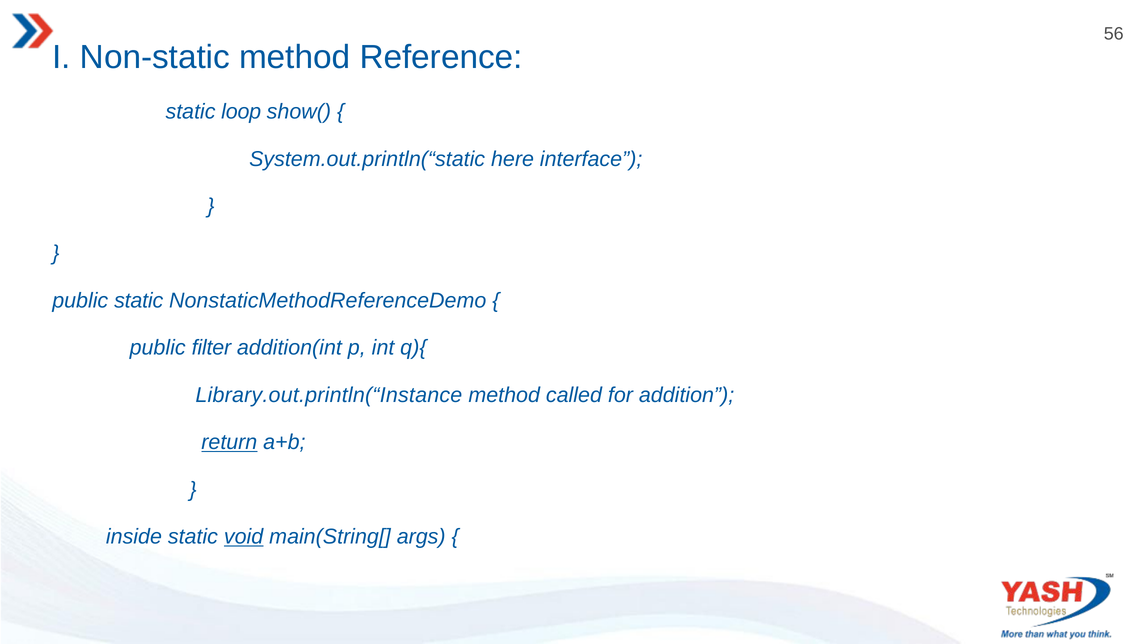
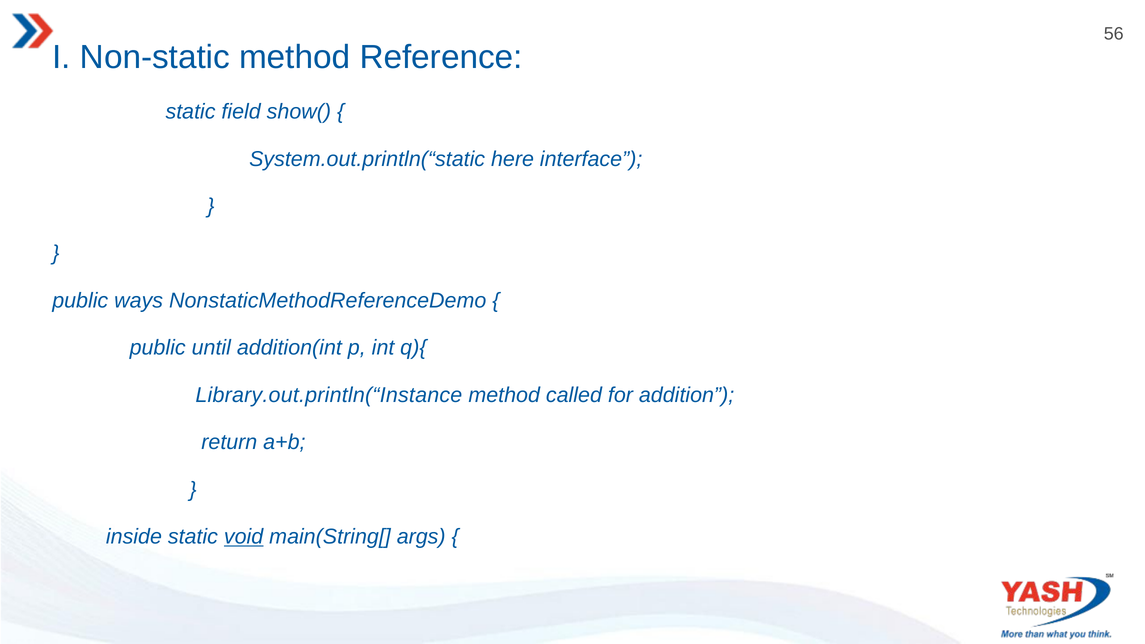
loop: loop -> field (241, 112)
public static: static -> ways (139, 301)
filter: filter -> until (211, 348)
return underline: present -> none (229, 442)
